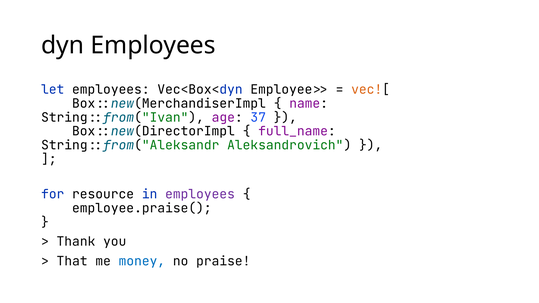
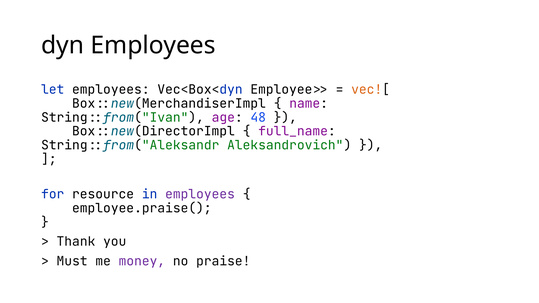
37: 37 -> 48 (258, 118)
That: That -> Must (72, 261)
money colour: blue -> purple (142, 261)
